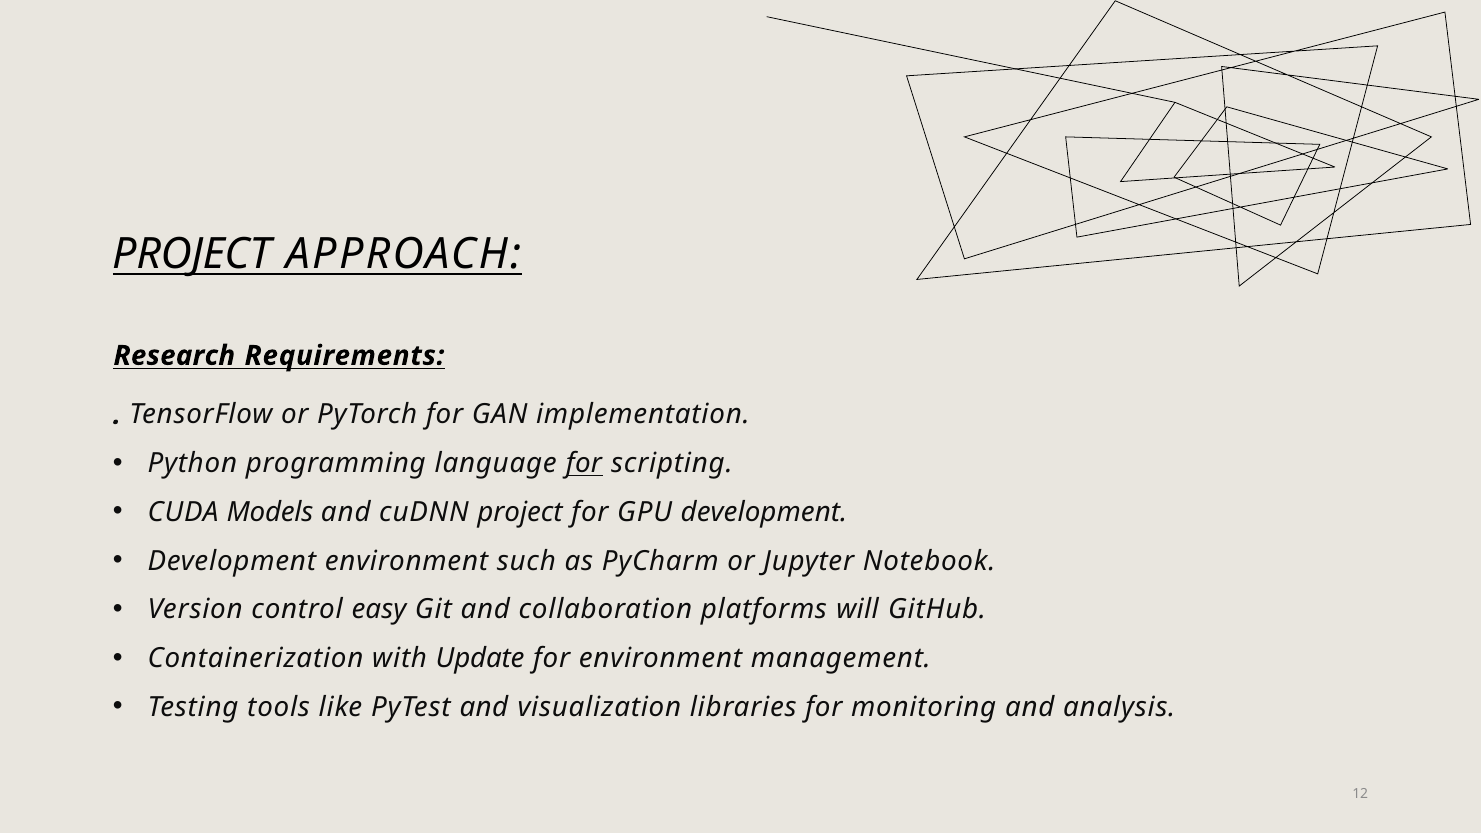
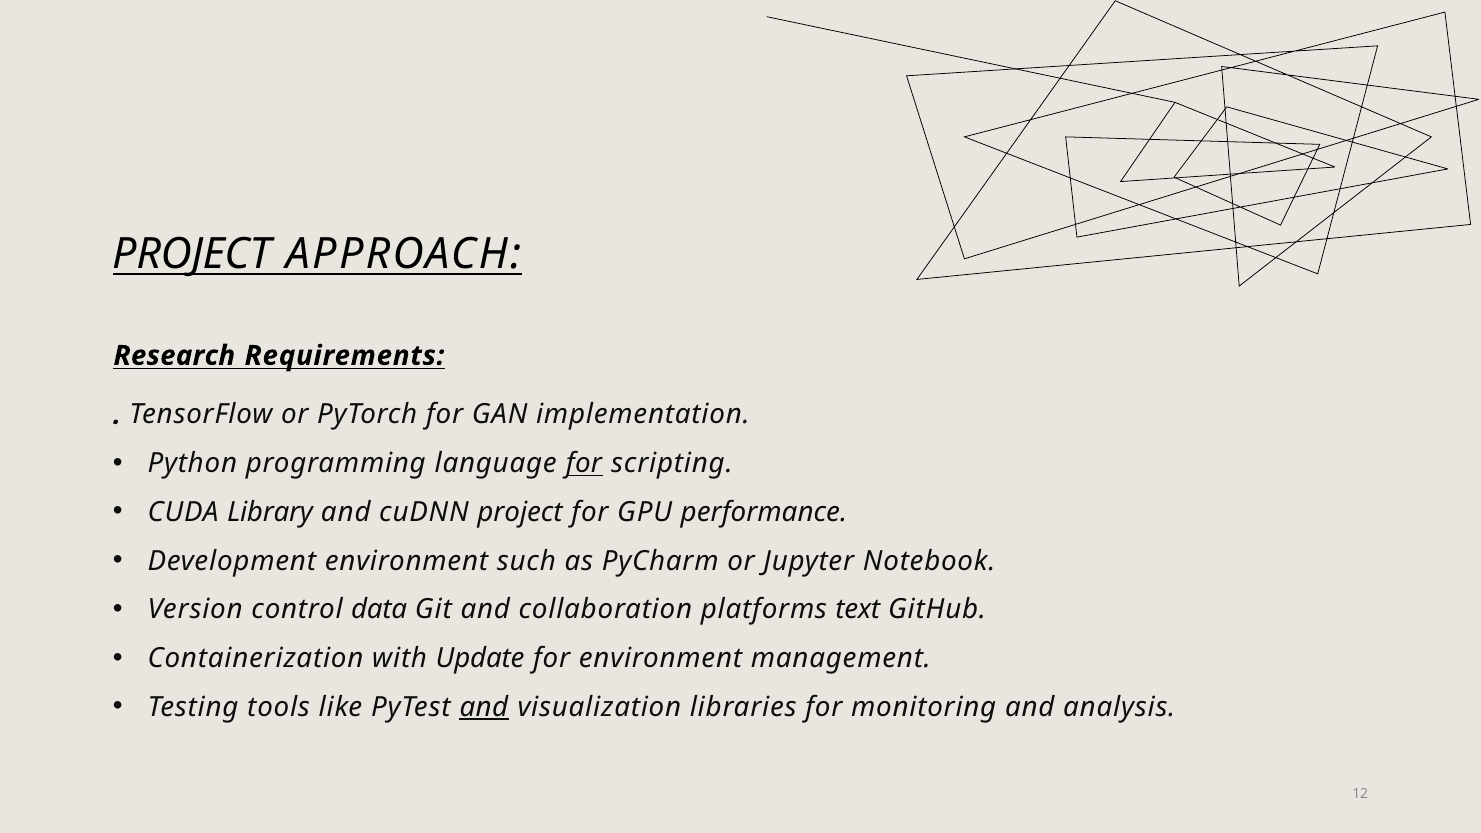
Models: Models -> Library (270, 512)
GPU development: development -> performance (764, 512)
easy: easy -> data (379, 610)
will: will -> text (858, 610)
and underline: none -> present (484, 707)
